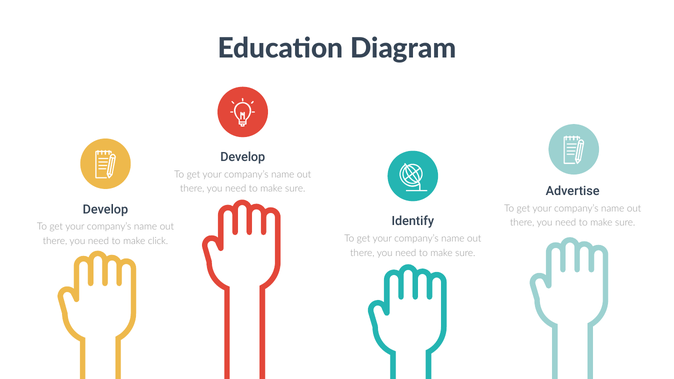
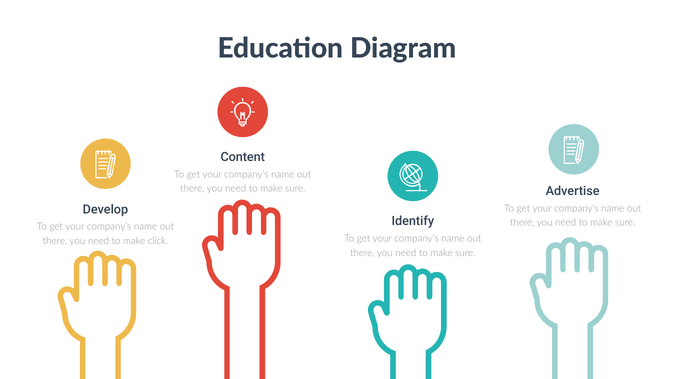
Develop: Develop -> Content (243, 157)
